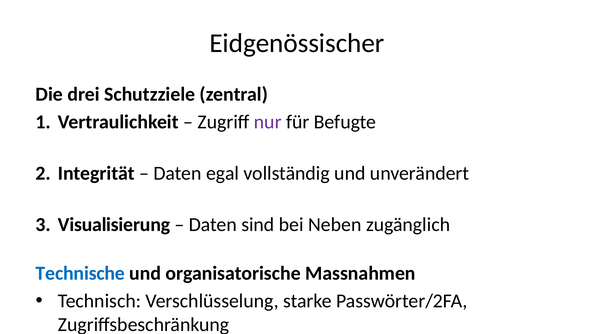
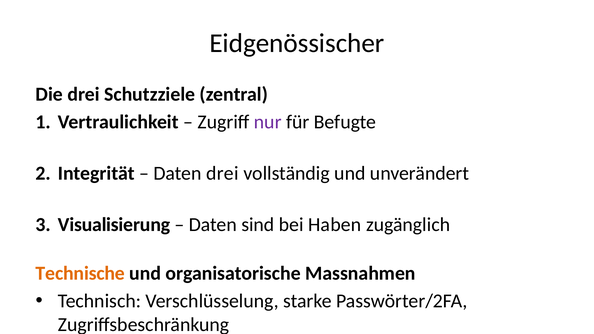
Daten egal: egal -> drei (222, 173)
Neben: Neben -> Haben (335, 225)
Technische colour: blue -> orange (80, 273)
